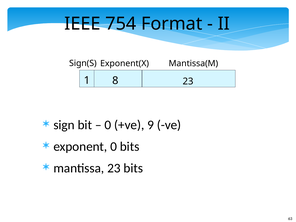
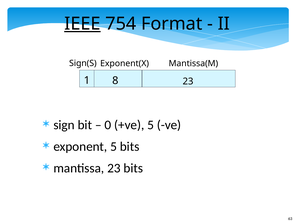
IEEE underline: none -> present (82, 24)
+ve 9: 9 -> 5 (151, 125)
exponent 0: 0 -> 5 (114, 147)
